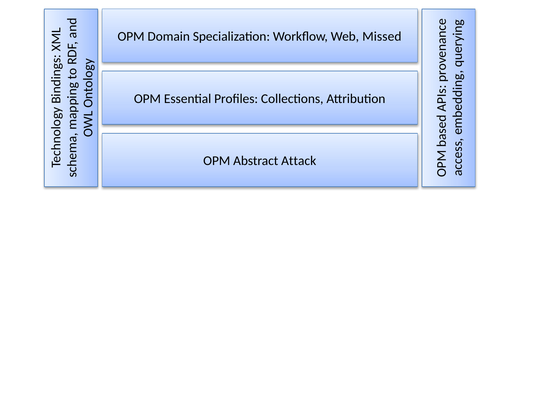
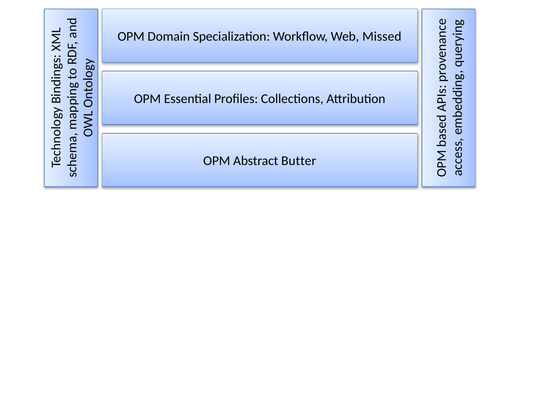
Attack: Attack -> Butter (299, 161)
